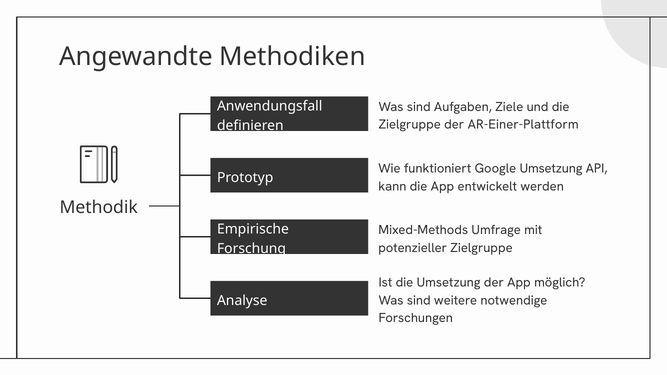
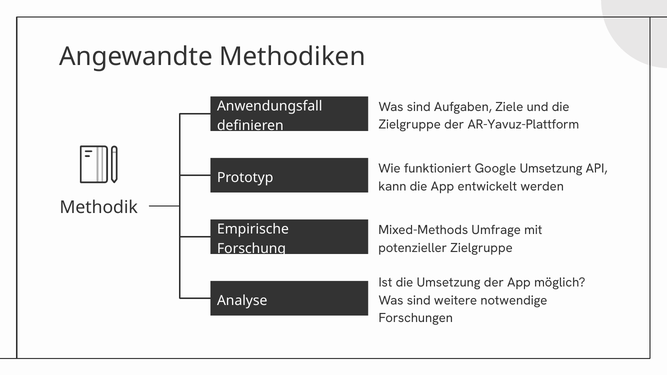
AR-Einer-Plattform: AR-Einer-Plattform -> AR-Yavuz-Plattform (523, 125)
